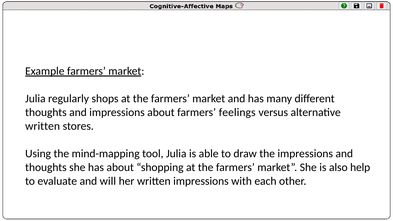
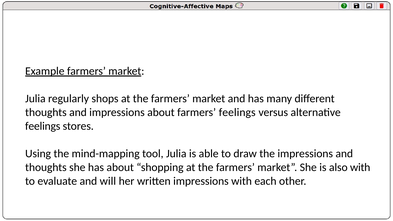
written: written -> feelings (43, 126)
also help: help -> with (360, 167)
